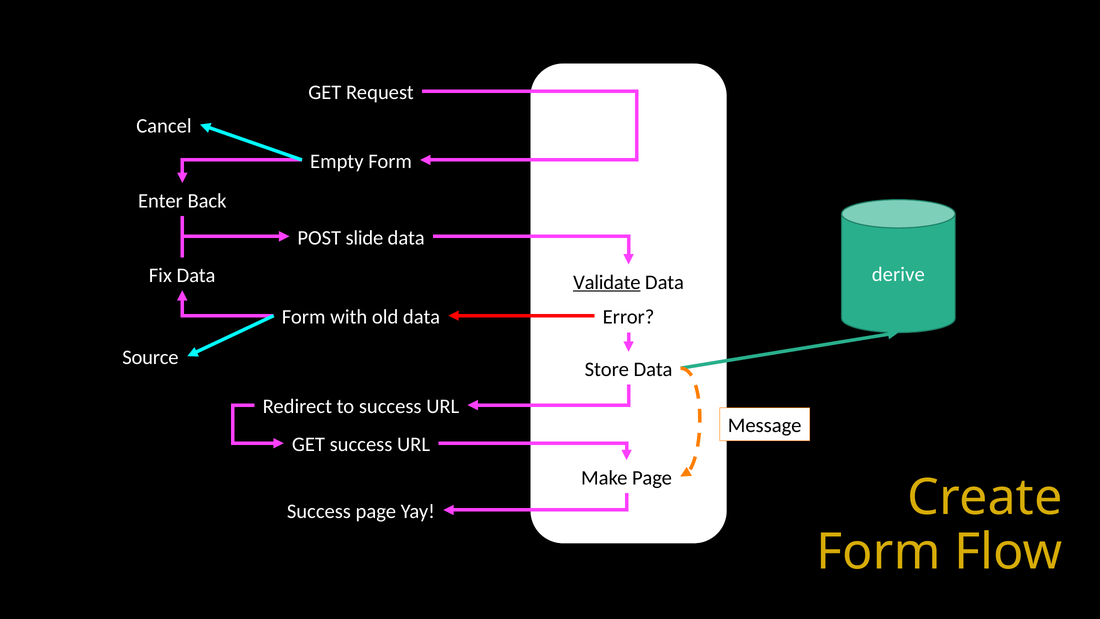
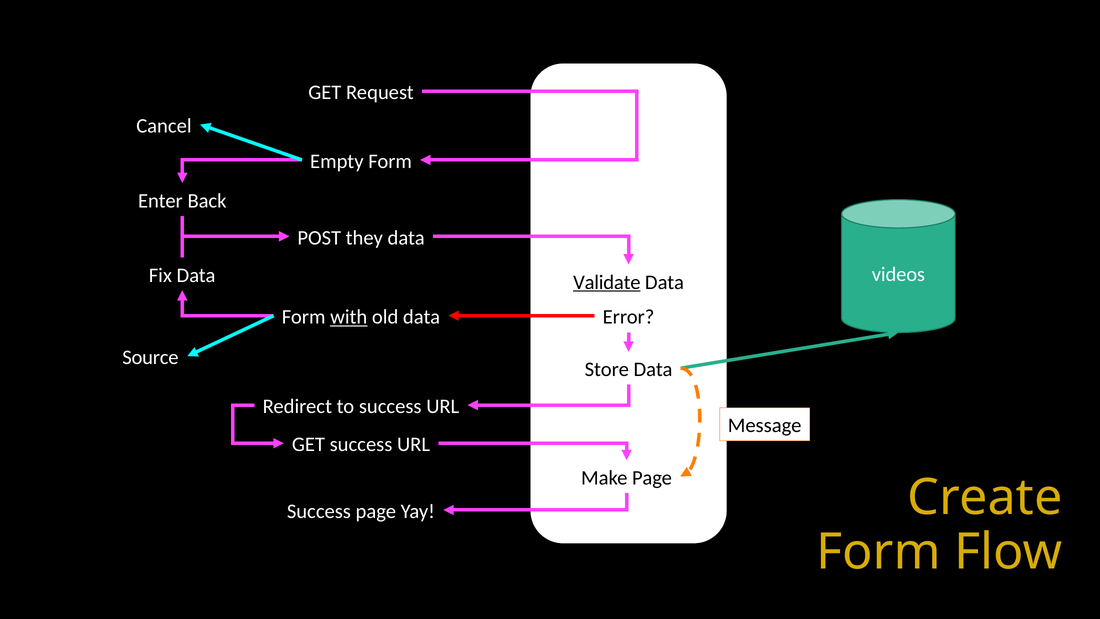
slide: slide -> they (364, 238)
derive: derive -> videos (898, 275)
with underline: none -> present (349, 317)
